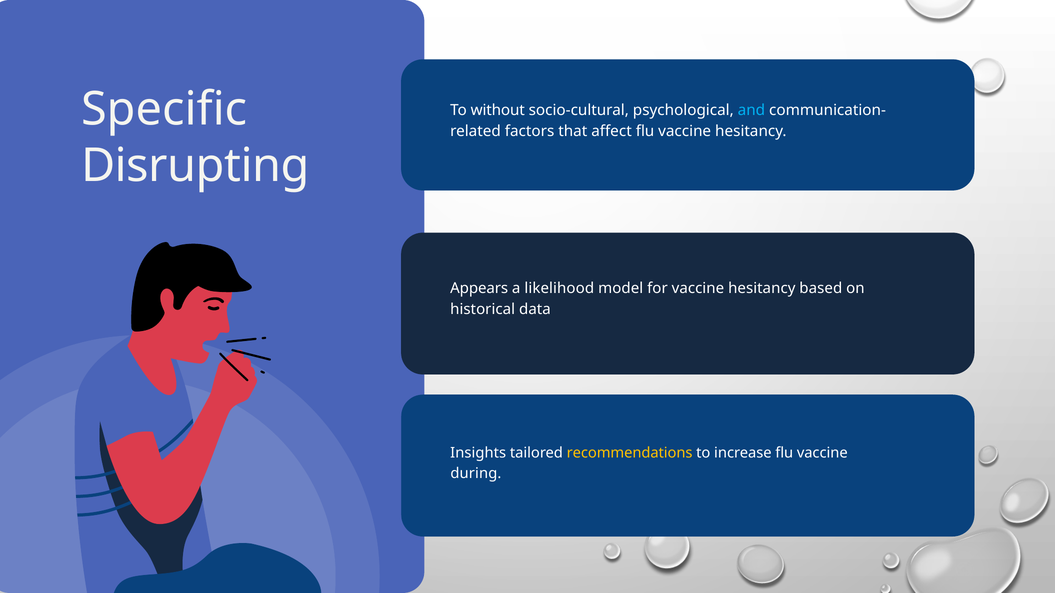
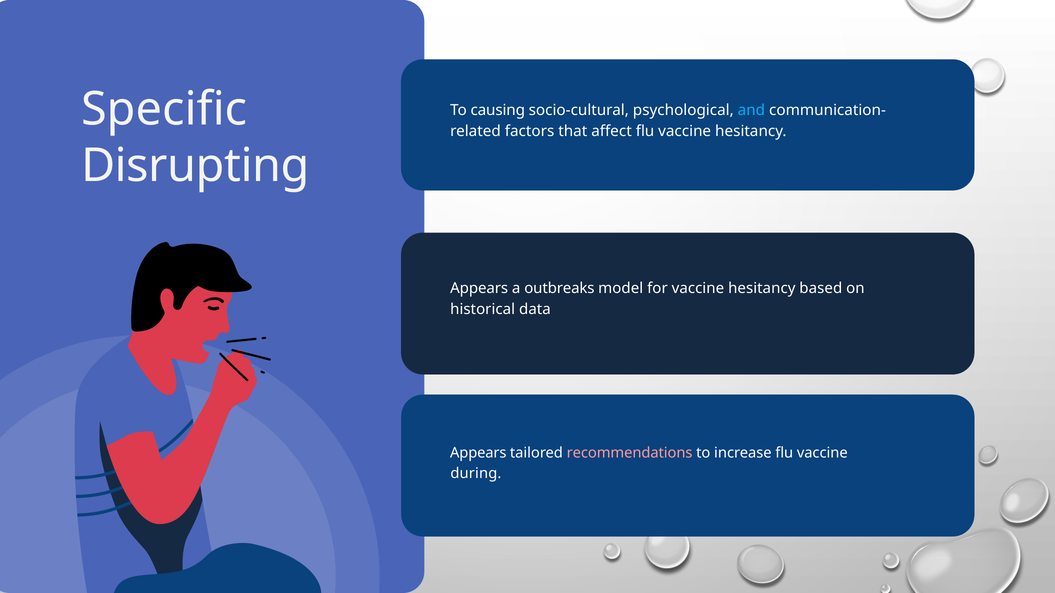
without: without -> causing (498, 110)
likelihood: likelihood -> outbreaks (559, 288)
Insights: Insights -> Appears (478, 453)
recommendations colour: yellow -> pink (630, 453)
